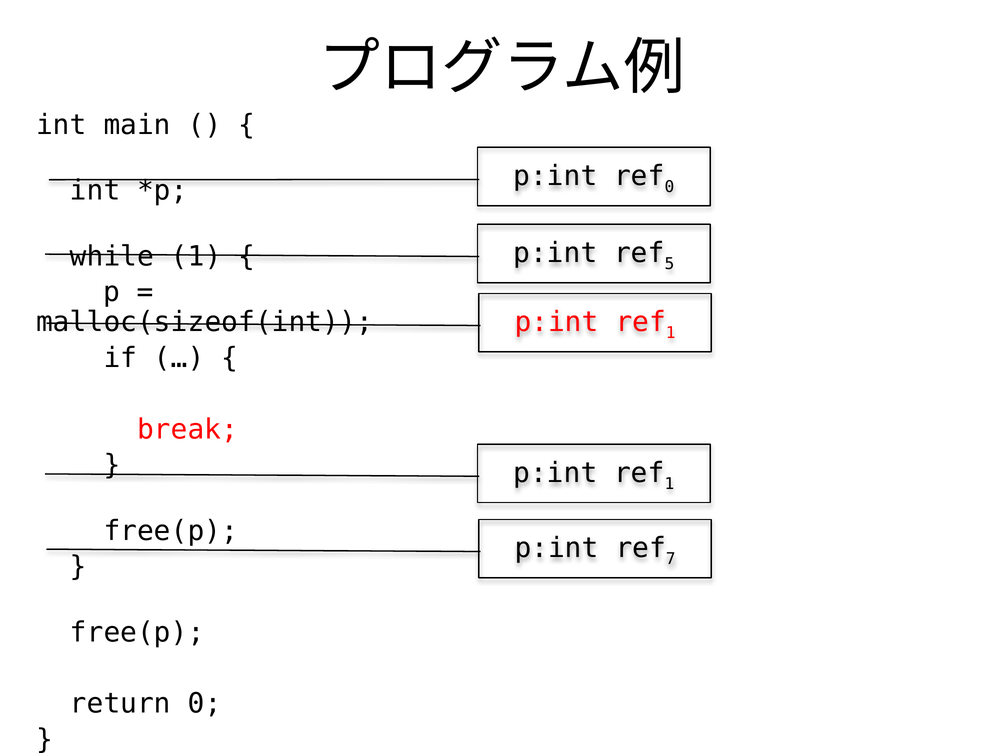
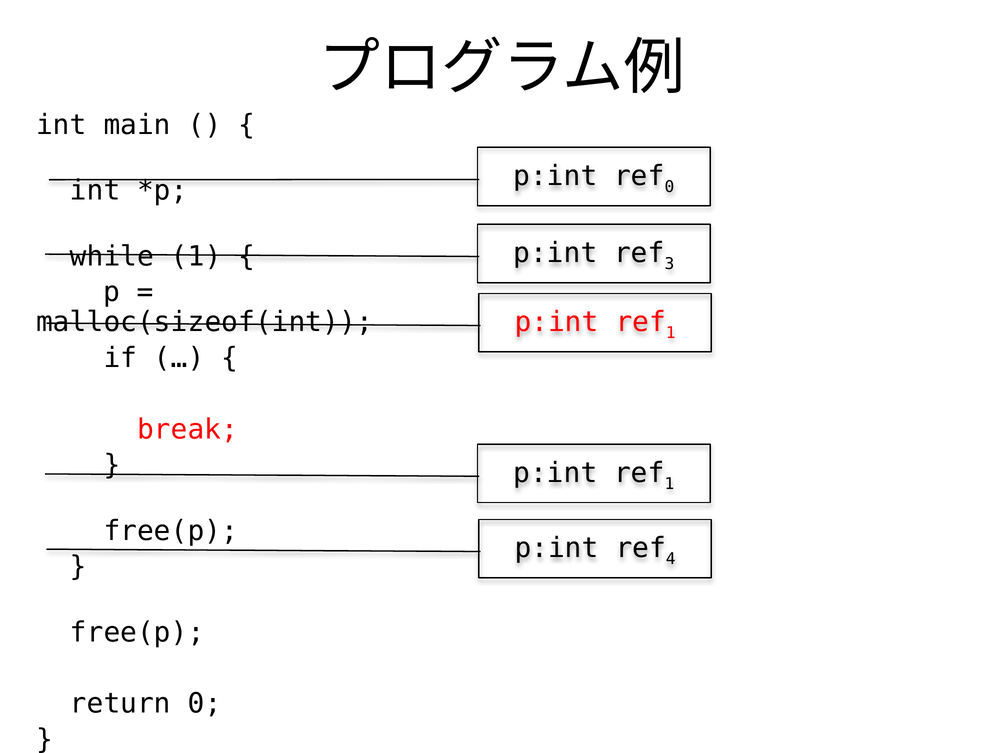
5: 5 -> 3 (669, 264)
7: 7 -> 4 (671, 559)
